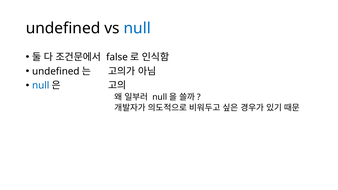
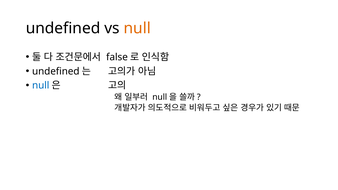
null colour: blue -> orange (137, 28)
